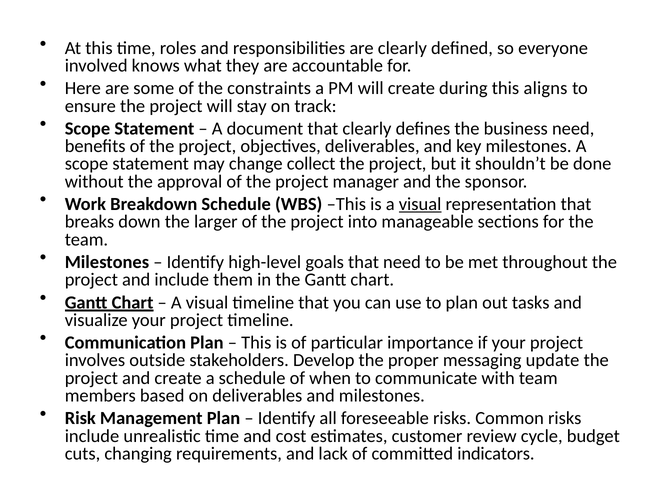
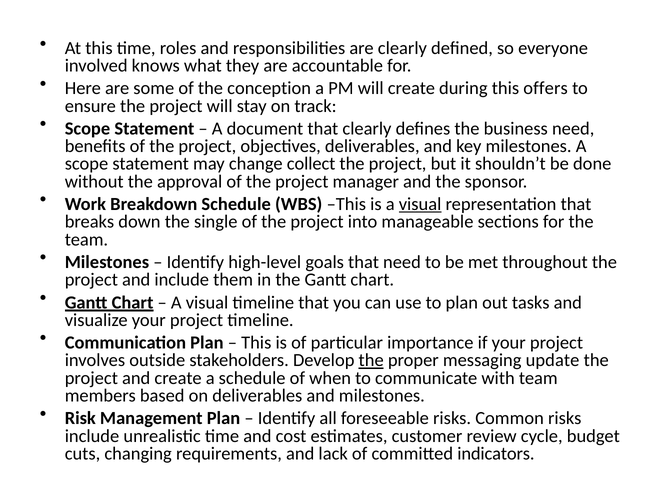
constraints: constraints -> conception (269, 88)
aligns: aligns -> offers (546, 88)
larger: larger -> single (216, 222)
the underline: none -> present (371, 360)
